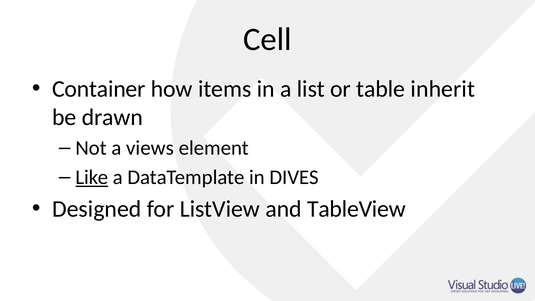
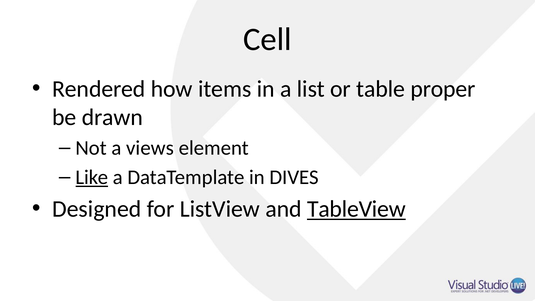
Container: Container -> Rendered (99, 89)
inherit: inherit -> proper (443, 89)
TableView underline: none -> present (356, 209)
